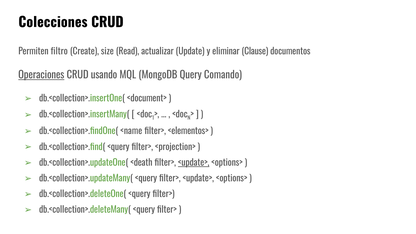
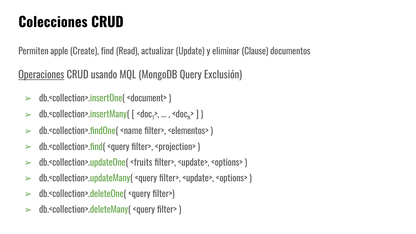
filtro: filtro -> apple (59, 52)
size: size -> find (107, 52)
Comando: Comando -> Exclusión (223, 75)
<death: <death -> <fruits (141, 163)
<update> underline: present -> none (194, 163)
